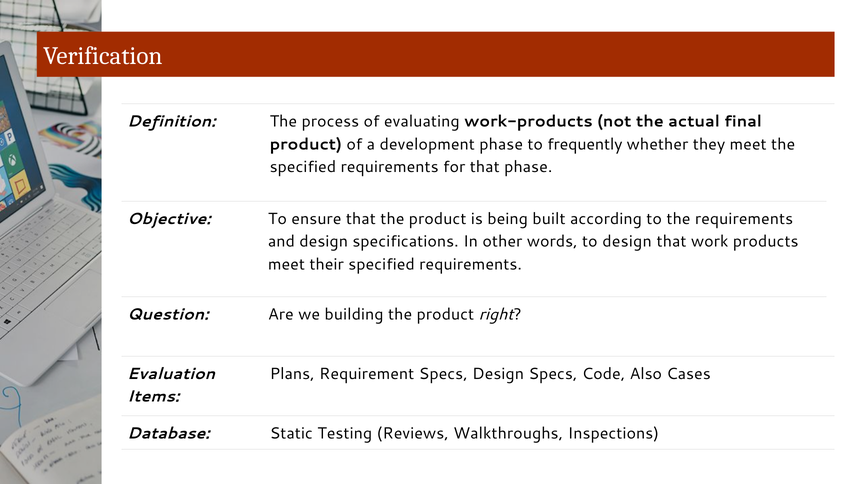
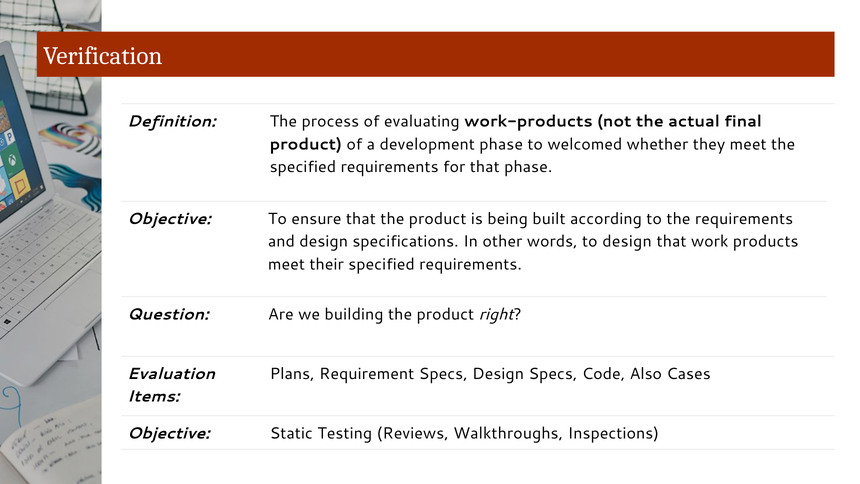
frequently: frequently -> welcomed (585, 144)
Database: Database -> Objective (168, 433)
